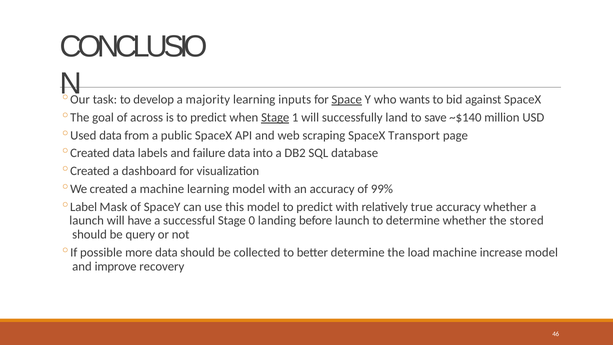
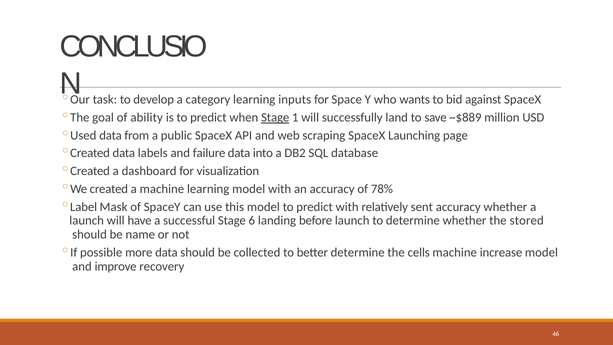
majority: majority -> category (208, 99)
Space underline: present -> none (347, 99)
across: across -> ability (147, 117)
~$140: ~$140 -> ~$889 (465, 117)
Transport: Transport -> Launching (414, 135)
99%: 99% -> 78% (382, 189)
true: true -> sent (422, 207)
0: 0 -> 6 (252, 221)
query: query -> name (140, 234)
load: load -> cells (419, 252)
